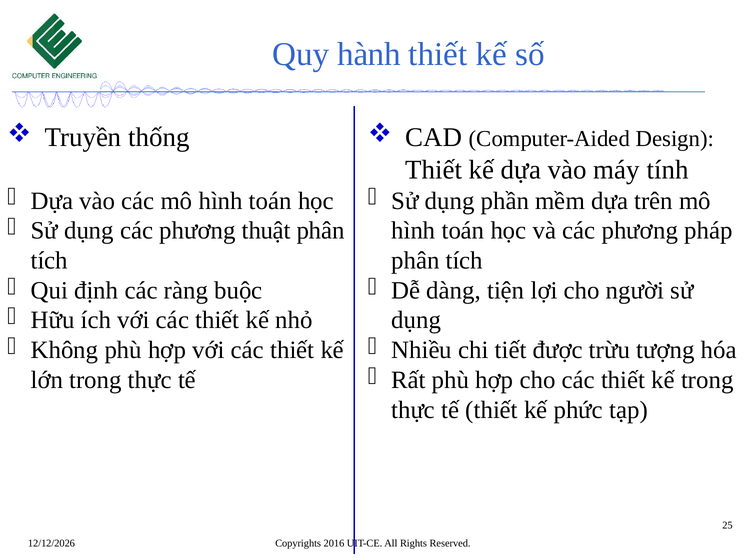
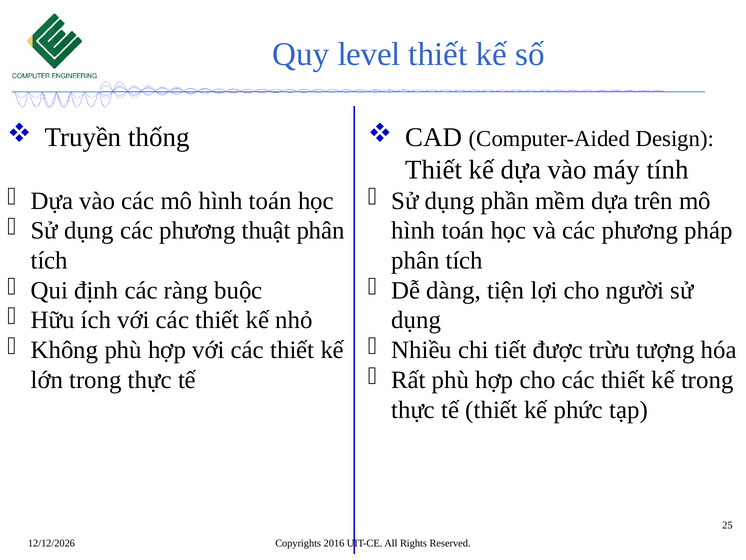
hành: hành -> level (369, 54)
